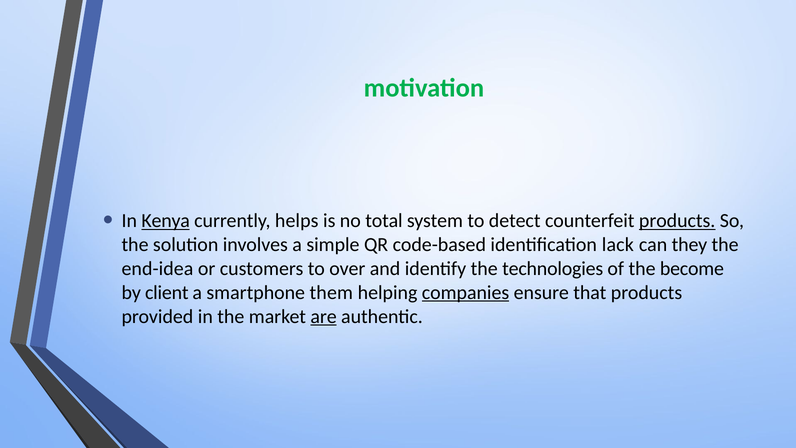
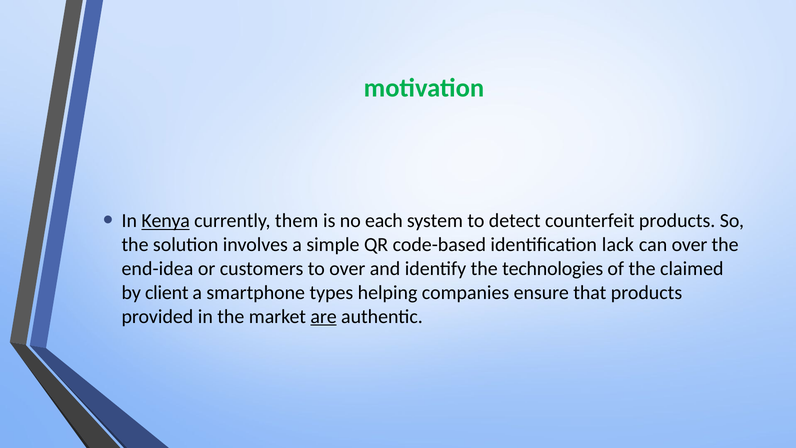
helps: helps -> them (297, 221)
total: total -> each (384, 221)
products underline: present -> none (677, 221)
can they: they -> over (690, 245)
become: become -> claimed (692, 269)
them: them -> types (331, 292)
companies underline: present -> none (466, 292)
